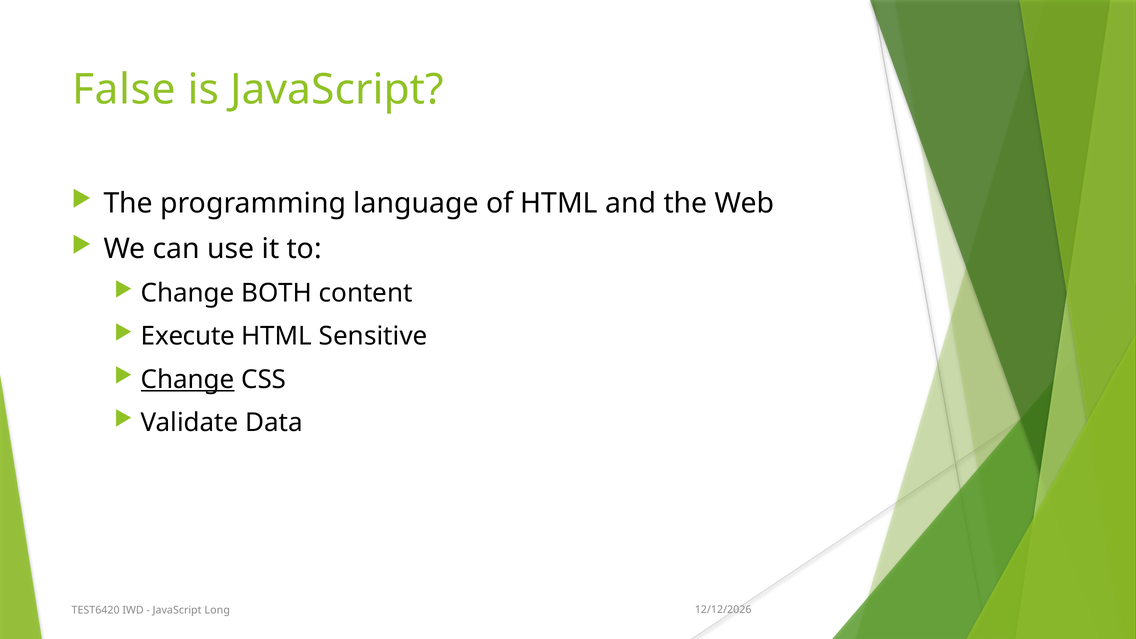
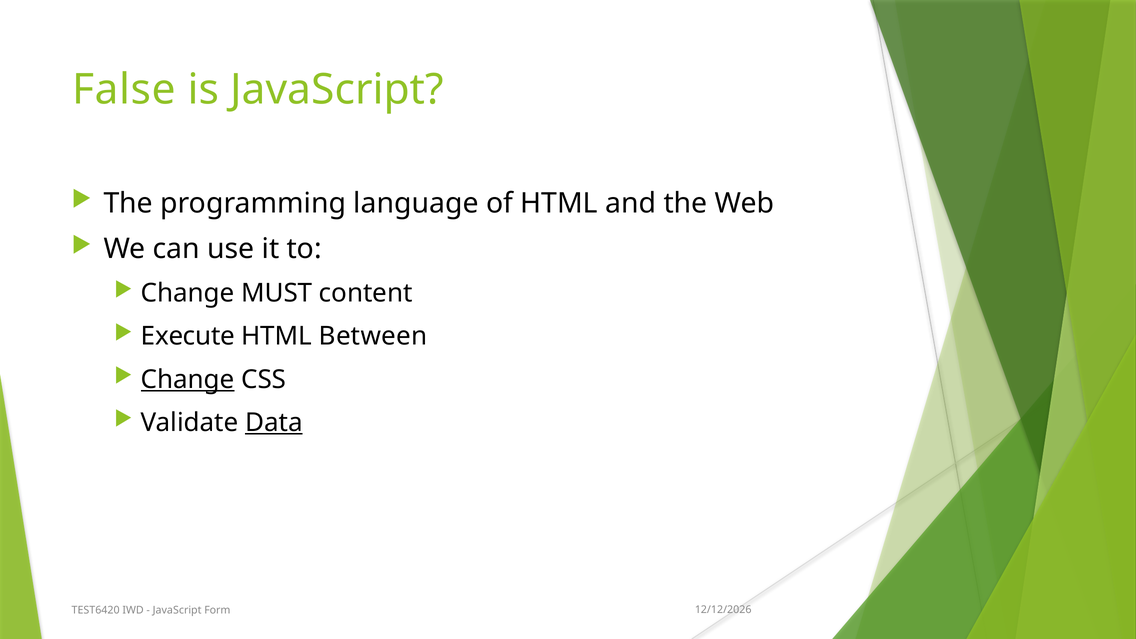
BOTH: BOTH -> MUST (277, 293)
Sensitive: Sensitive -> Between (373, 336)
Data underline: none -> present (274, 422)
Long: Long -> Form (217, 610)
